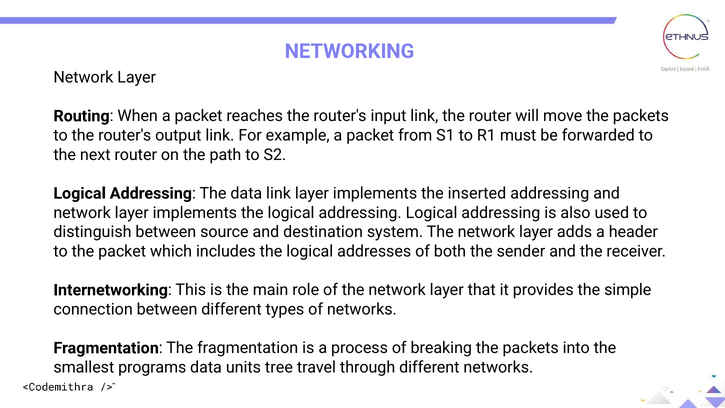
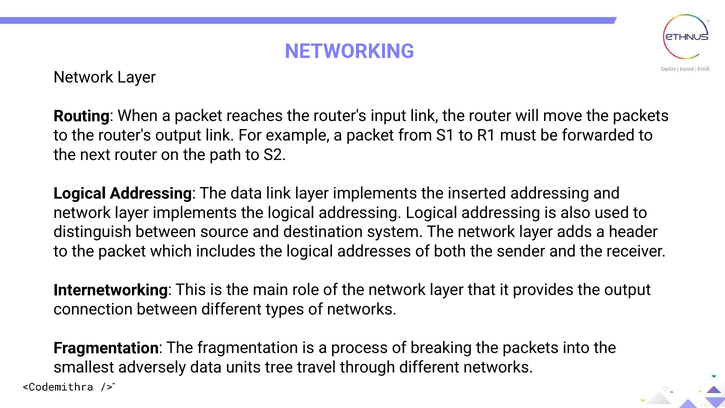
the simple: simple -> output (628, 290)
programs: programs -> adversely (152, 367)
